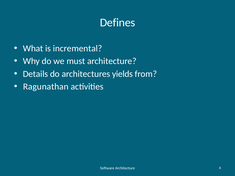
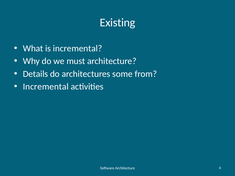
Defines: Defines -> Existing (118, 23)
yields: yields -> some (122, 74)
Ragunathan: Ragunathan -> Incremental (46, 87)
